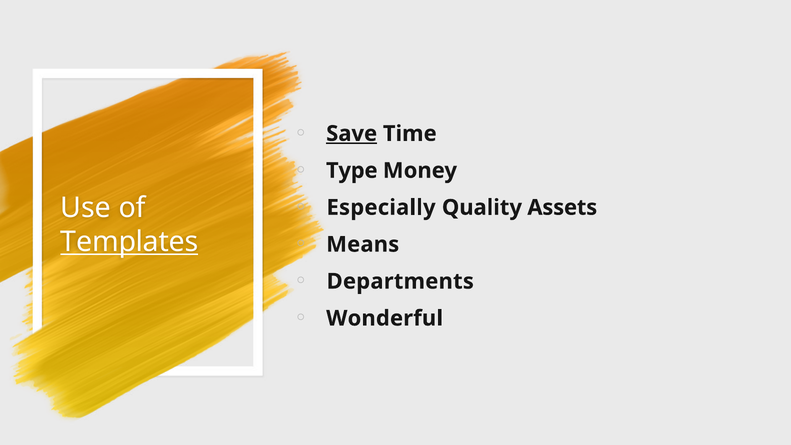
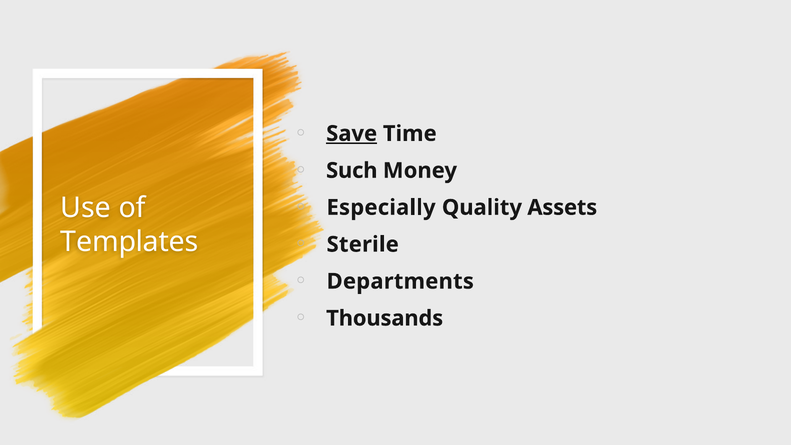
Type: Type -> Such (352, 171)
Templates underline: present -> none (129, 242)
Means: Means -> Sterile (363, 244)
Wonderful: Wonderful -> Thousands (385, 318)
